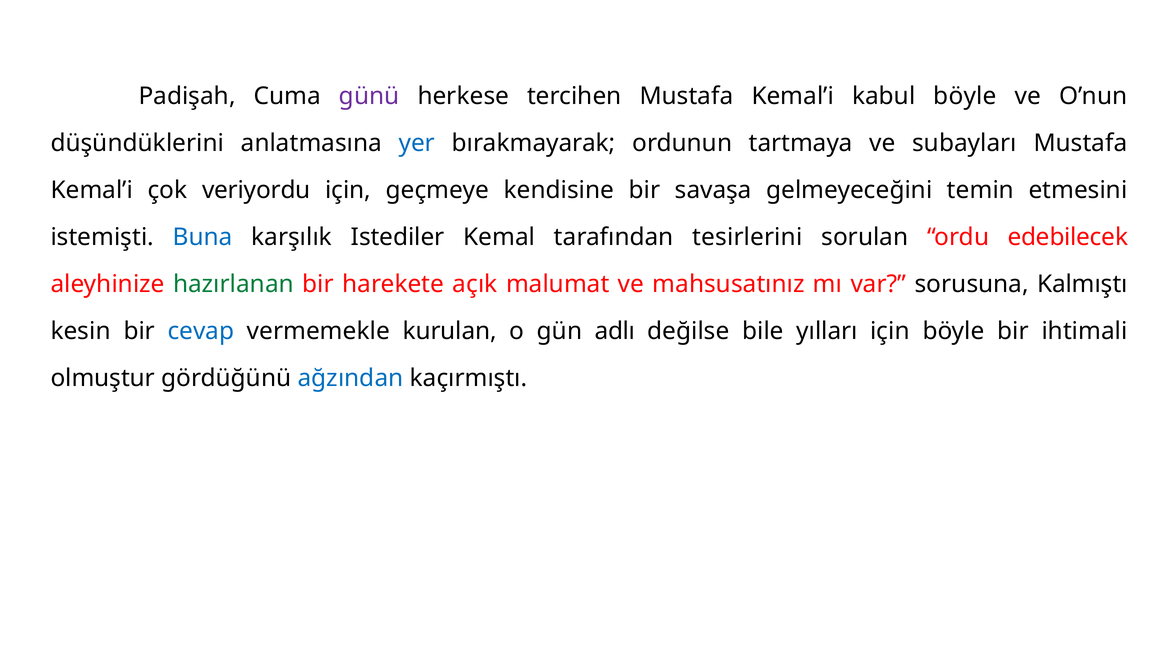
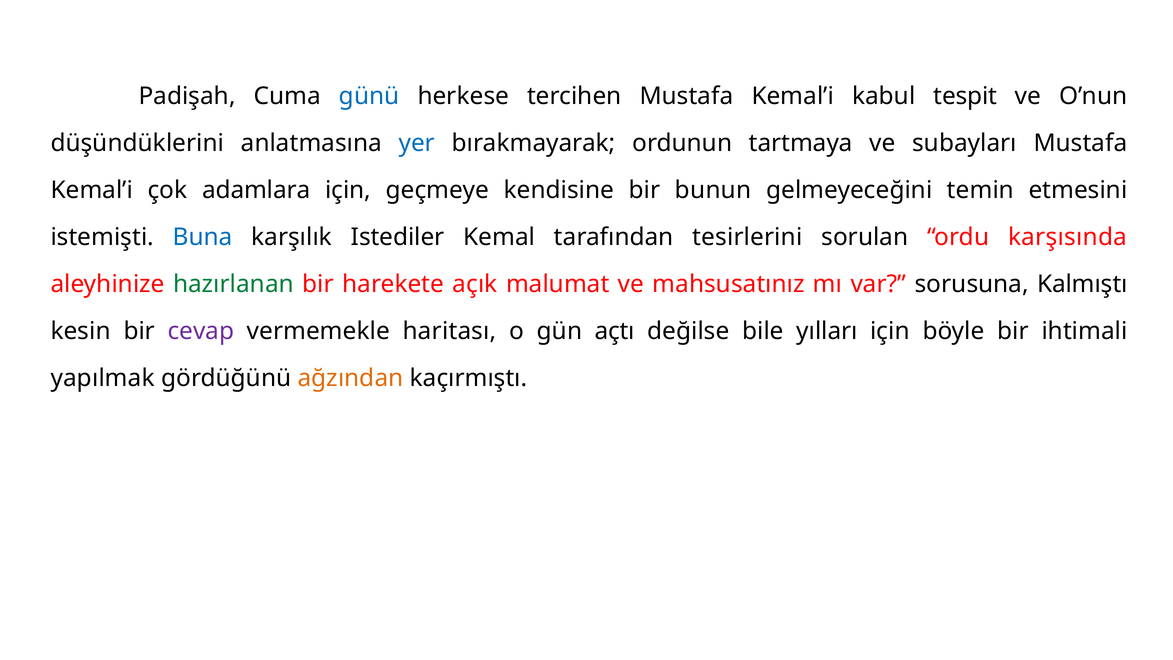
günü colour: purple -> blue (369, 96)
kabul böyle: böyle -> tespit (965, 96)
veriyordu: veriyordu -> adamlara (256, 190)
savaşa: savaşa -> bunun (713, 190)
edebilecek: edebilecek -> karşısında (1068, 237)
cevap colour: blue -> purple (201, 331)
kurulan: kurulan -> haritası (449, 331)
adlı: adlı -> açtı (615, 331)
olmuştur: olmuştur -> yapılmak (103, 378)
ağzından colour: blue -> orange (351, 378)
